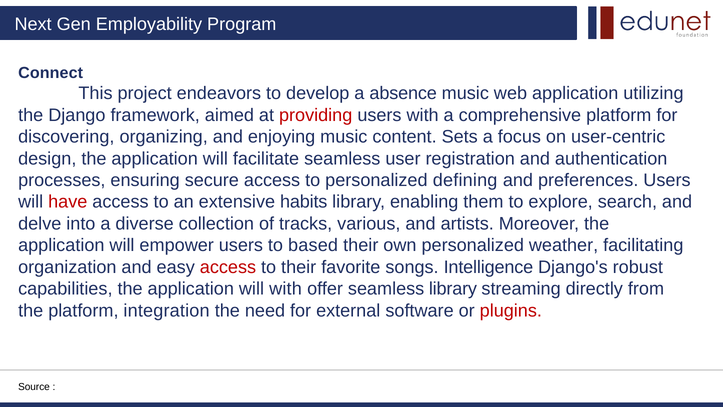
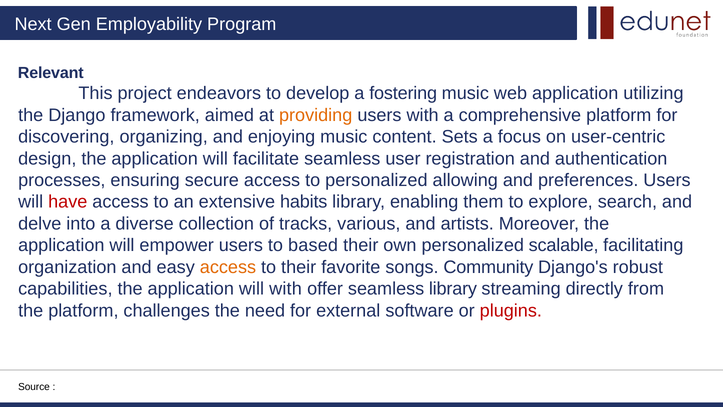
Connect: Connect -> Relevant (51, 73)
absence: absence -> fostering (403, 93)
providing colour: red -> orange (316, 115)
defining: defining -> allowing (465, 180)
weather: weather -> scalable (564, 245)
access colour: red -> orange (228, 267)
Intelligence: Intelligence -> Community (488, 267)
integration: integration -> challenges (167, 310)
